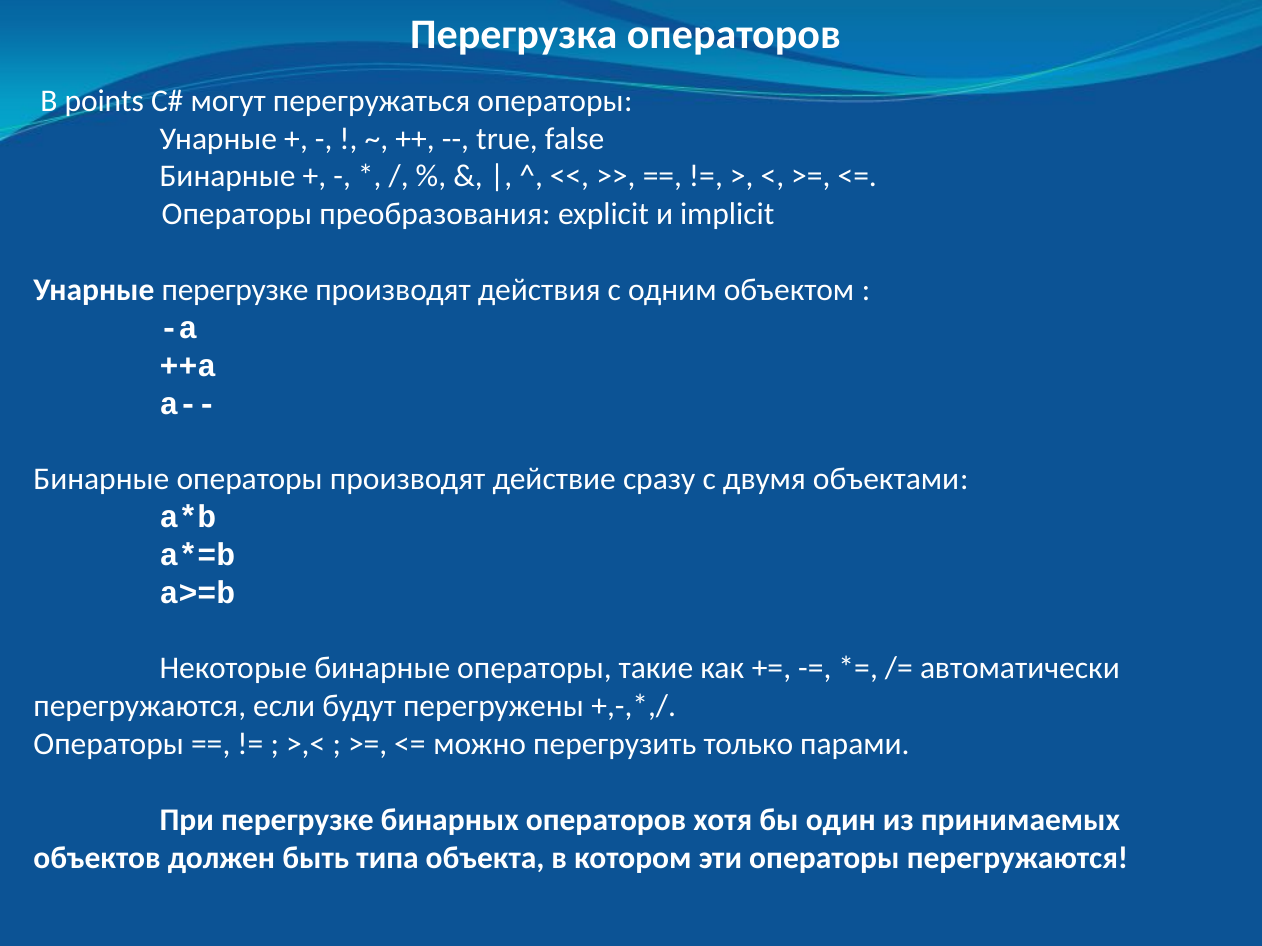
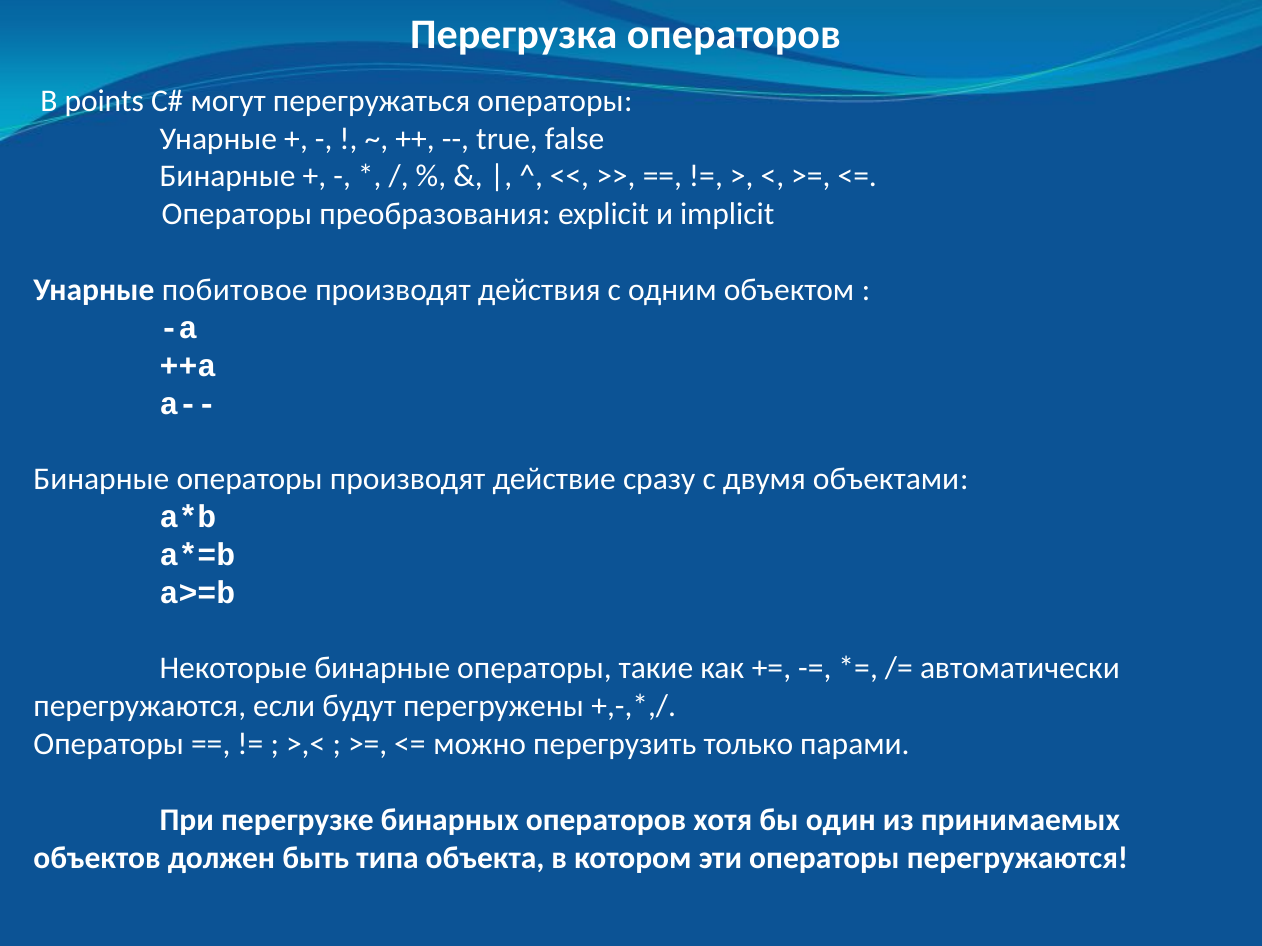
Унарные перегрузке: перегрузке -> побитовое (235, 290)
